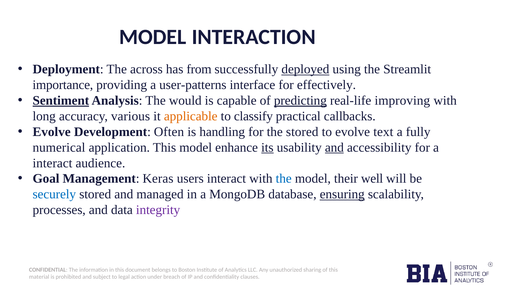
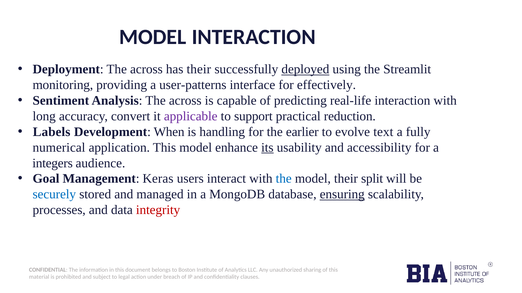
has from: from -> their (199, 69)
importance: importance -> monitoring (63, 85)
Sentiment underline: present -> none (61, 101)
Analysis The would: would -> across (185, 101)
predicting underline: present -> none (300, 101)
real-life improving: improving -> interaction (402, 101)
various: various -> convert (131, 116)
applicable colour: orange -> purple (191, 116)
classify: classify -> support (253, 116)
callbacks: callbacks -> reduction (350, 116)
Evolve: Evolve -> Labels (52, 132)
Often: Often -> When (169, 132)
the stored: stored -> earlier (302, 132)
and underline: present -> none (334, 148)
interact: interact -> integers (53, 163)
well: well -> split (372, 179)
integrity colour: purple -> red (158, 210)
